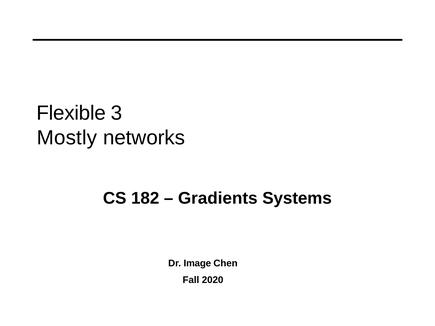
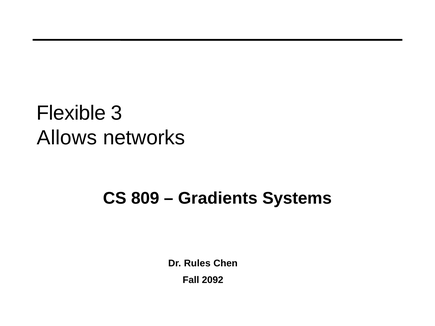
Mostly: Mostly -> Allows (67, 138)
182: 182 -> 809 (145, 198)
Image: Image -> Rules (197, 264)
2020: 2020 -> 2092 (213, 280)
